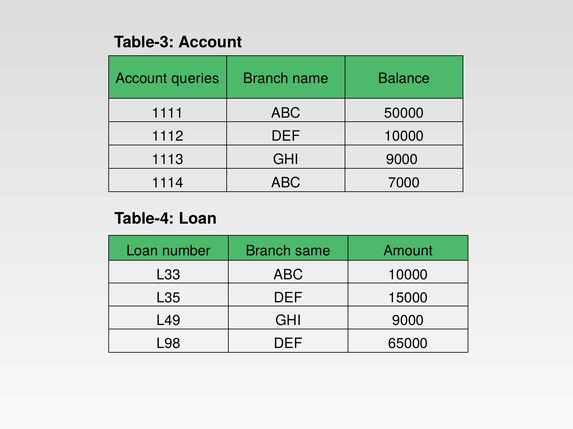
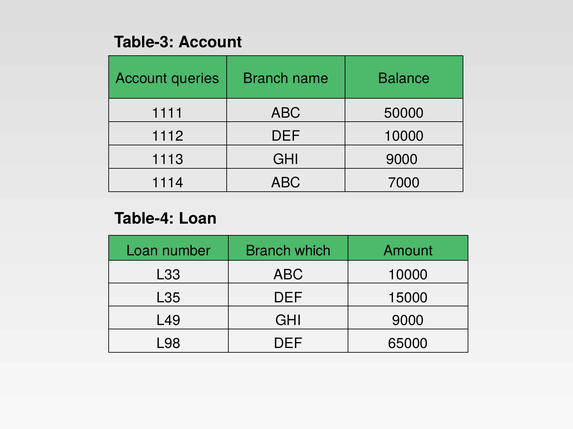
same: same -> which (313, 251)
